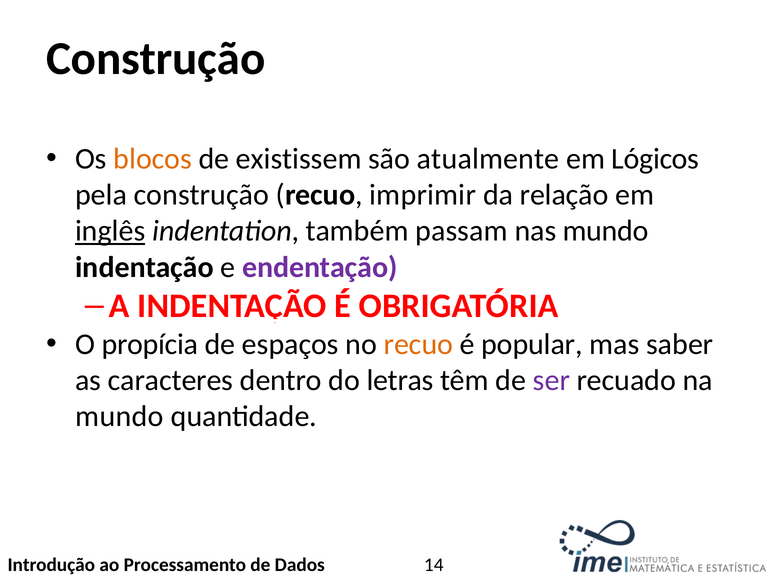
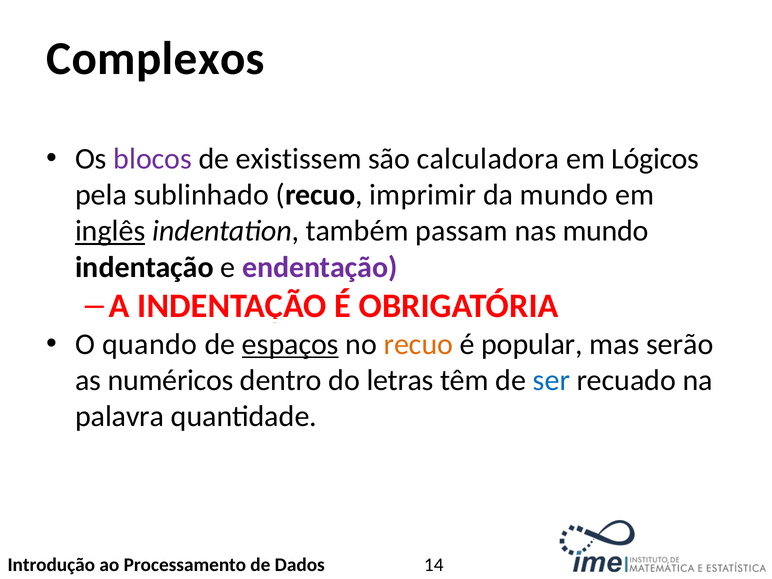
Construção: Construção -> Complexos (155, 59)
blocos colour: orange -> purple (153, 159)
atualmente: atualmente -> calculadora (488, 159)
pela construção: construção -> sublinhado (201, 195)
da relação: relação -> mundo (564, 195)
propícia: propícia -> quando (150, 344)
espaços underline: none -> present (290, 344)
saber: saber -> serão (680, 344)
caracteres: caracteres -> numéricos (171, 380)
ser colour: purple -> blue (551, 380)
mundo: mundo -> palavra (120, 416)
